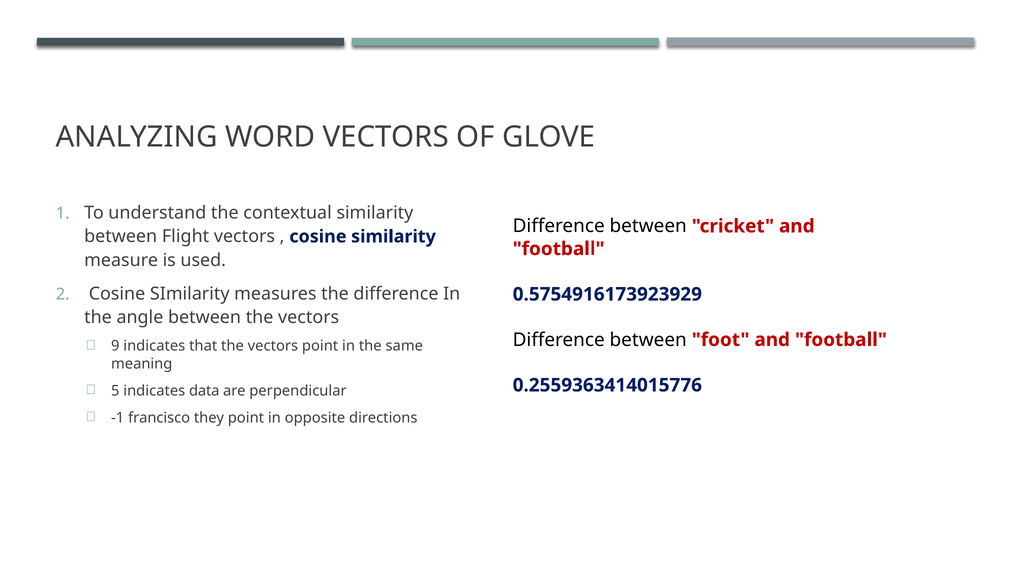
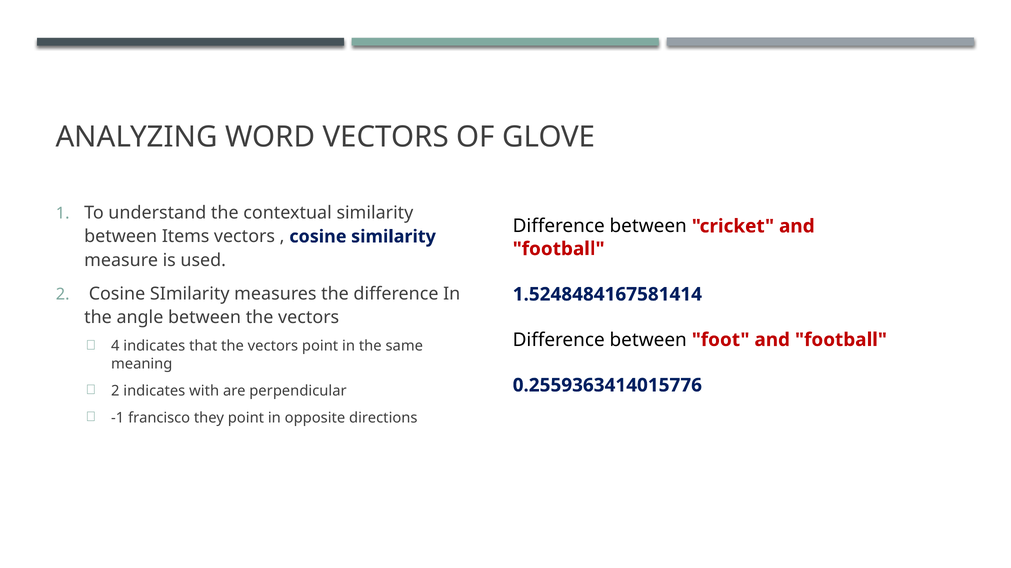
Flight: Flight -> Items (186, 237)
0.5754916173923929: 0.5754916173923929 -> 1.5248484167581414 (607, 295)
9: 9 -> 4 (115, 346)
5: 5 -> 2 (115, 391)
data: data -> with (204, 391)
